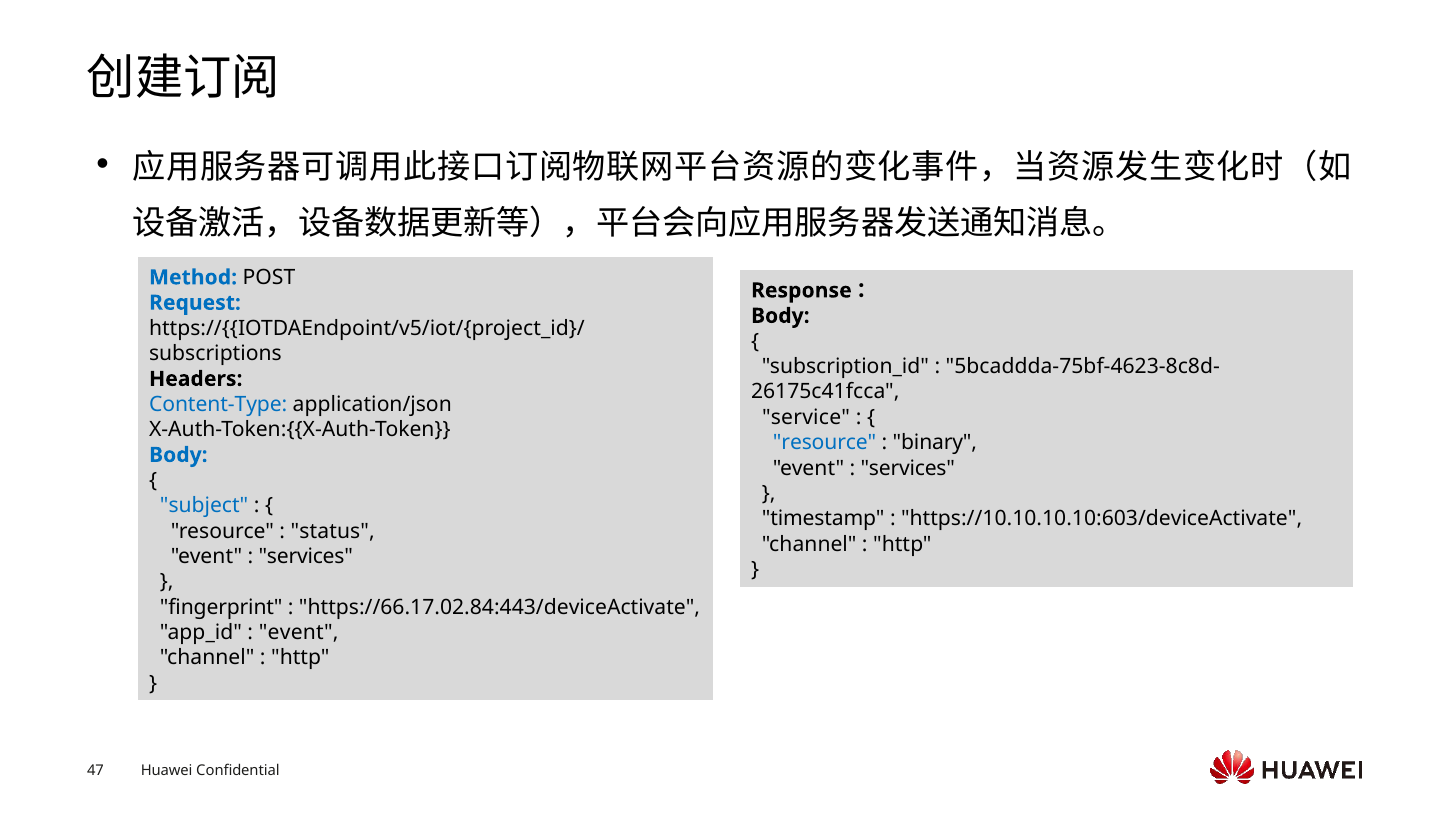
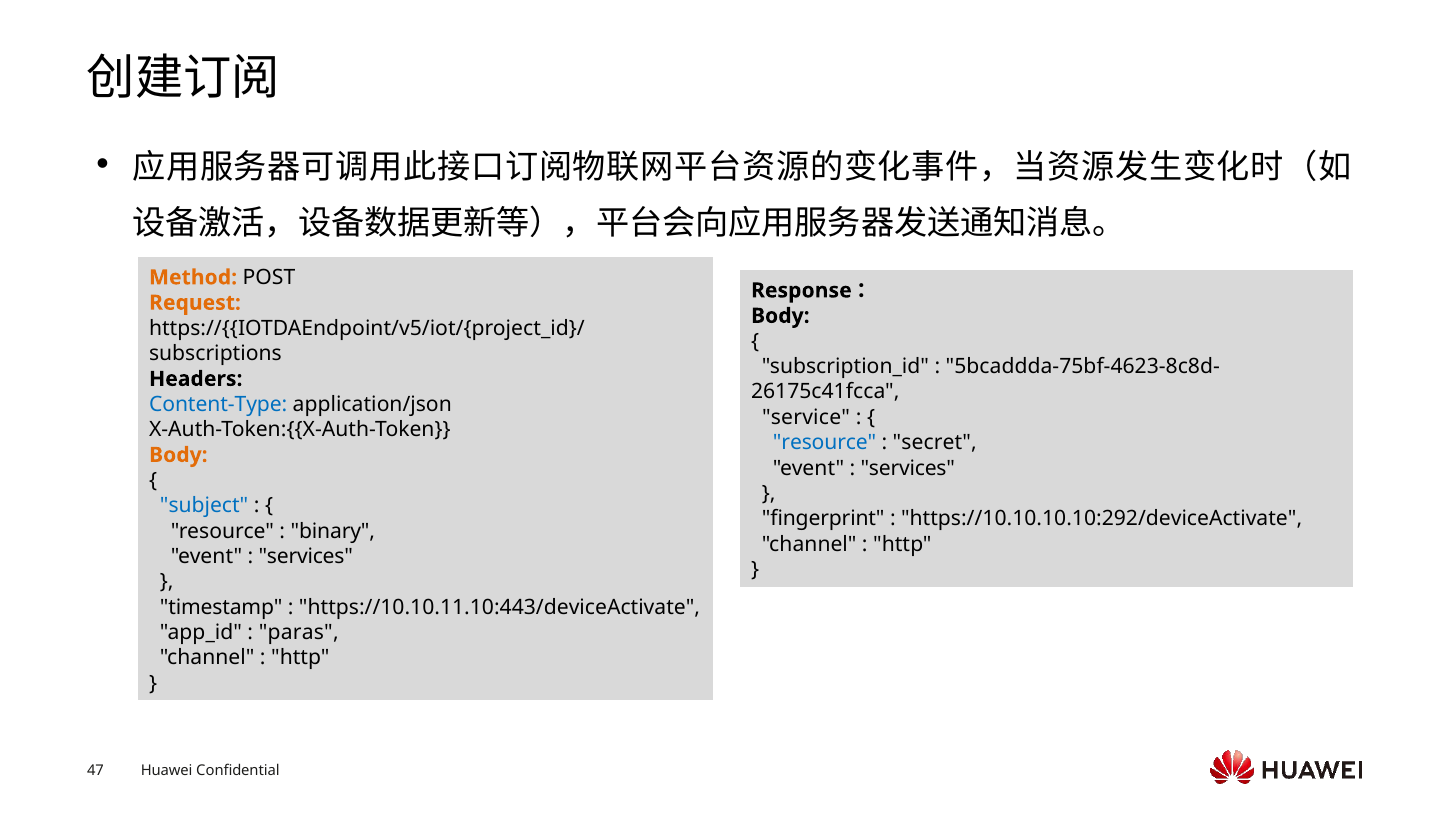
Method colour: blue -> orange (193, 277)
Request colour: blue -> orange (195, 303)
binary: binary -> secret (935, 442)
Body colour: blue -> orange (178, 455)
timestamp: timestamp -> fingerprint (823, 518)
https://10.10.10.10:603/deviceActivate: https://10.10.10.10:603/deviceActivate -> https://10.10.10.10:292/deviceActivate (1102, 518)
status: status -> binary (333, 531)
fingerprint: fingerprint -> timestamp (221, 607)
https://66.17.02.84:443/deviceActivate: https://66.17.02.84:443/deviceActivate -> https://10.10.11.10:443/deviceActivate (500, 607)
event: event -> paras (299, 632)
